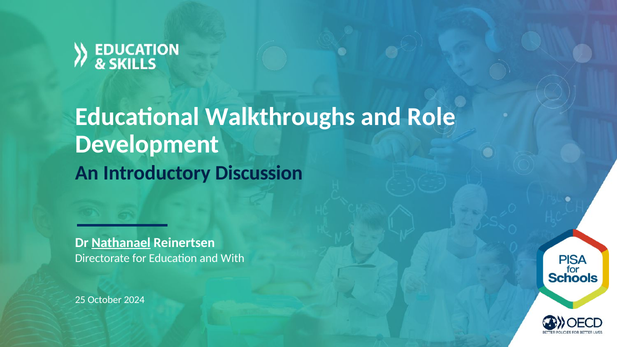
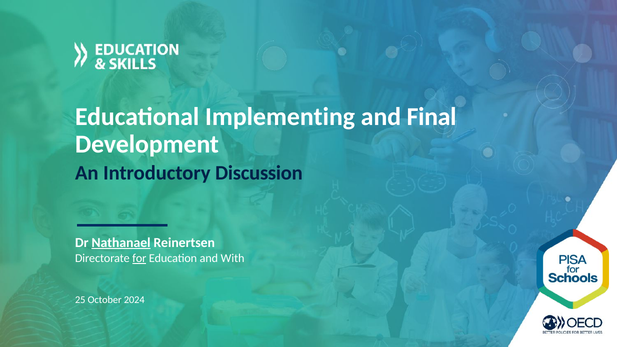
Walkthroughs: Walkthroughs -> Implementing (280, 117)
Role: Role -> Final (432, 117)
for underline: none -> present (139, 258)
